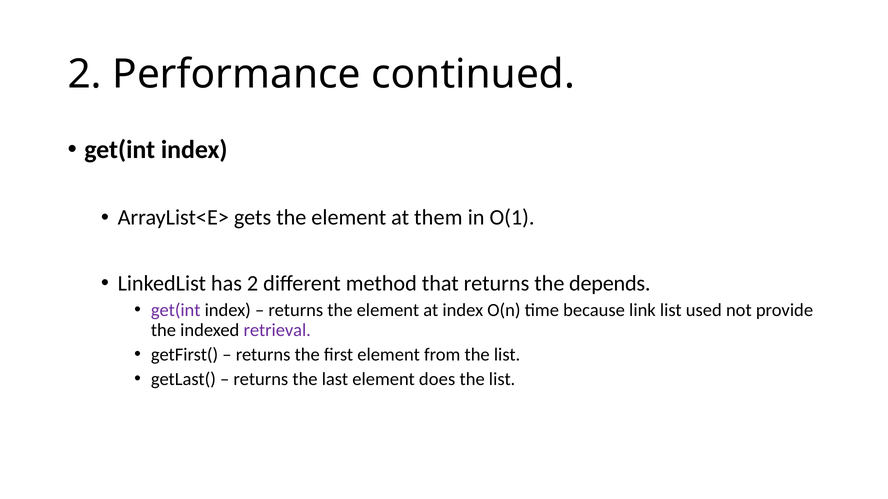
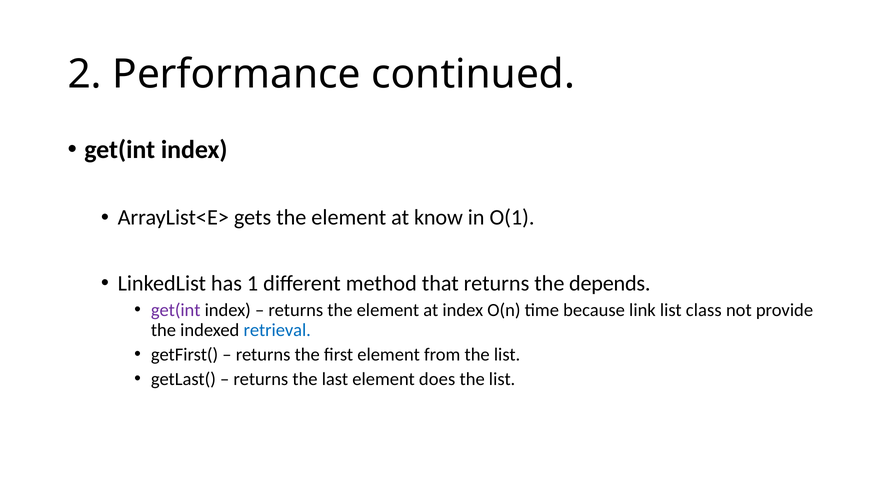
them: them -> know (438, 218)
has 2: 2 -> 1 (253, 284)
used: used -> class (704, 310)
retrieval colour: purple -> blue (277, 330)
